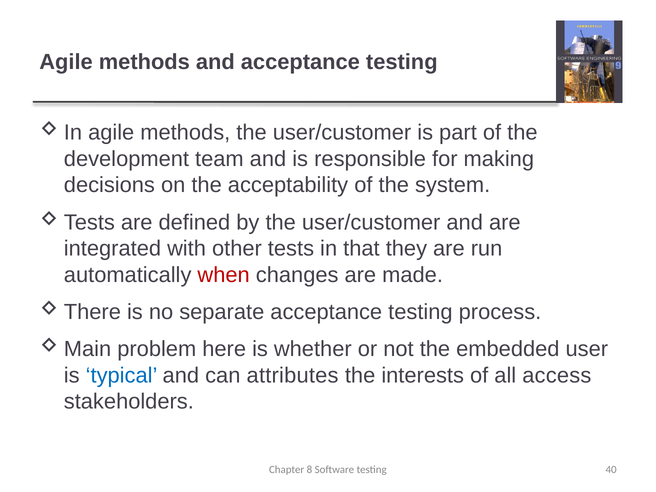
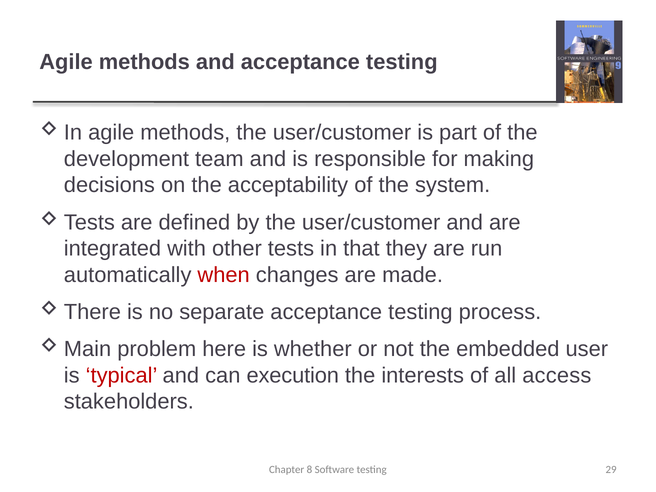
typical colour: blue -> red (122, 375)
attributes: attributes -> execution (293, 375)
40: 40 -> 29 (611, 470)
